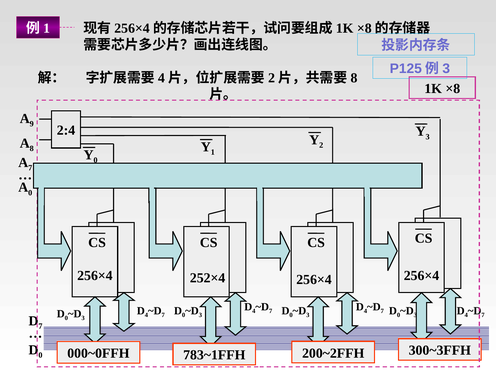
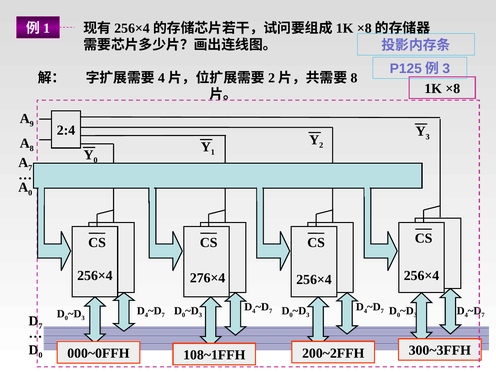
252×4: 252×4 -> 276×4 (208, 278)
783~1FFH: 783~1FFH -> 108~1FFH (214, 355)
